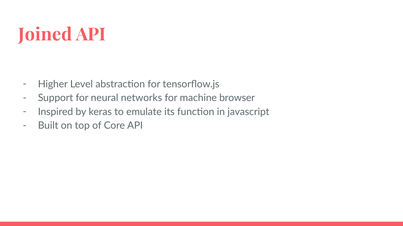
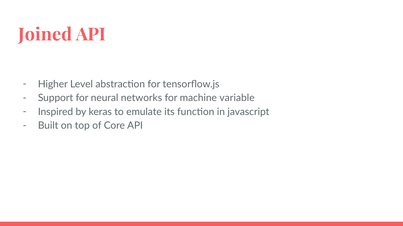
browser: browser -> variable (237, 98)
